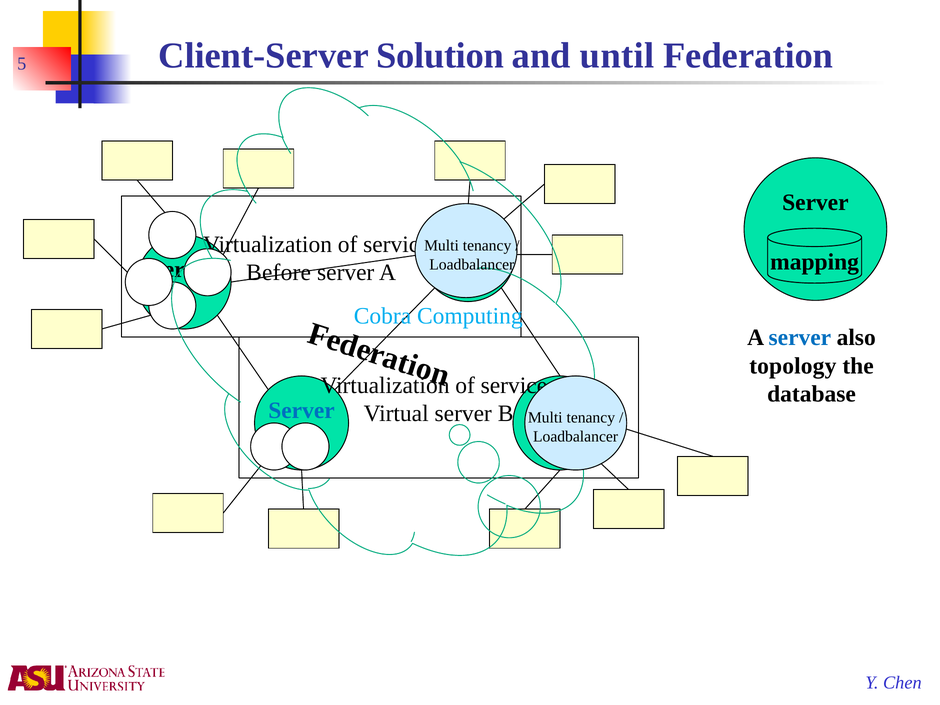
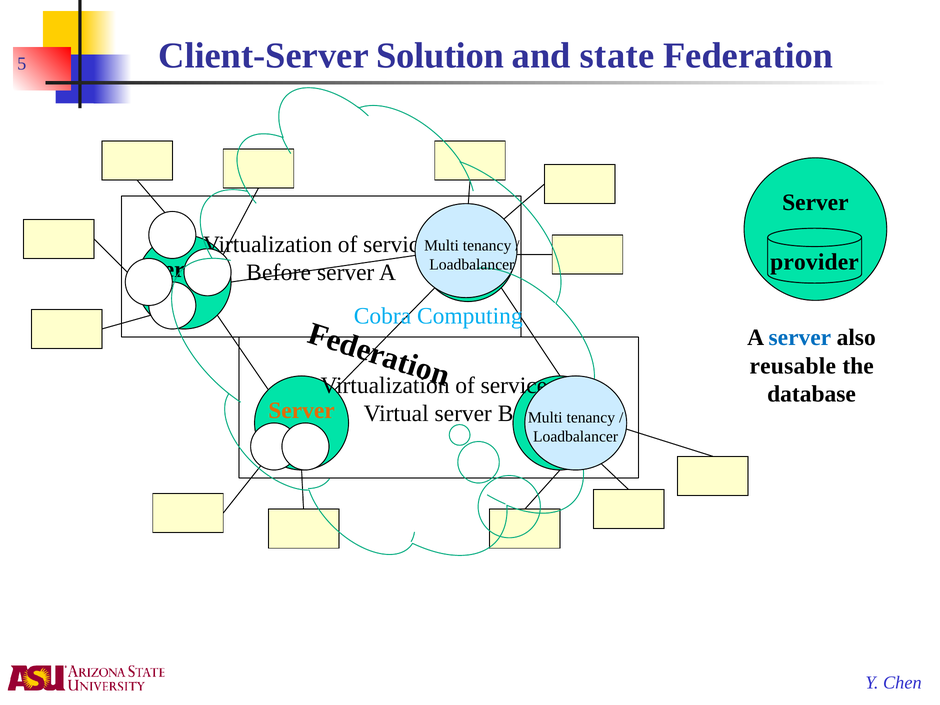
until: until -> state (617, 56)
mapping: mapping -> provider (815, 262)
topology: topology -> reusable (793, 366)
Server colour: blue -> orange (301, 410)
